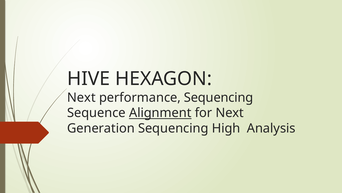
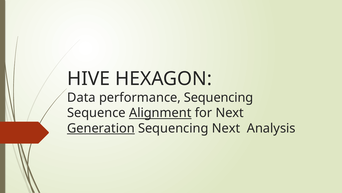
Next: Next -> Data (81, 97)
Generation underline: none -> present (101, 128)
Sequencing High: High -> Next (226, 128)
